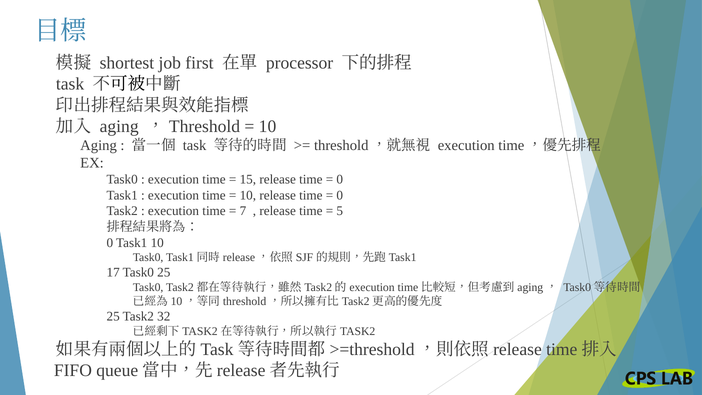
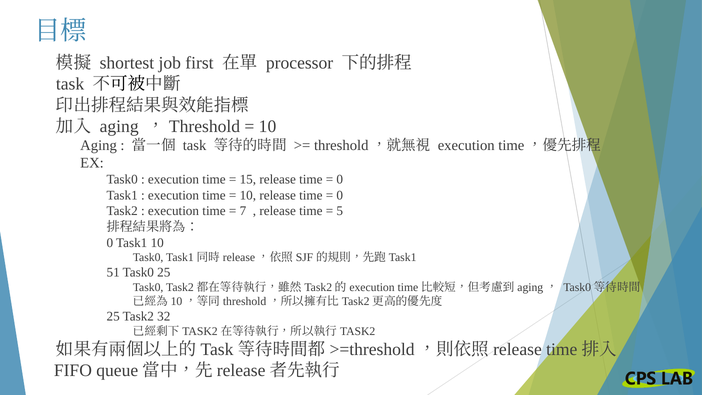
17: 17 -> 51 (113, 272)
